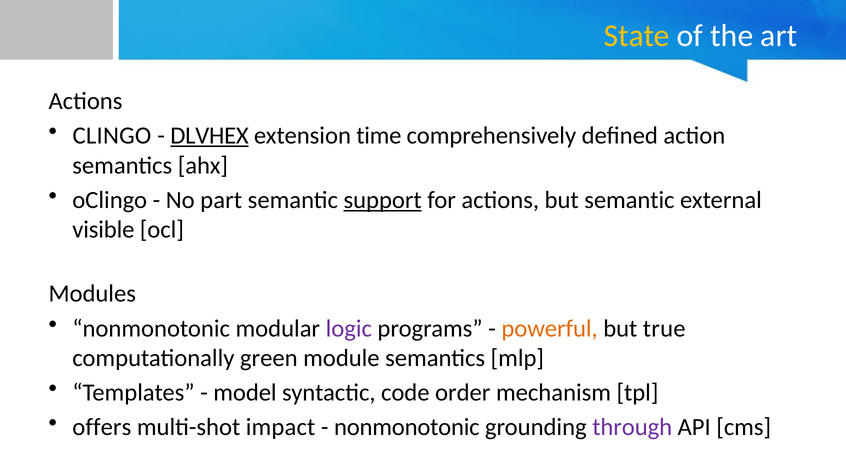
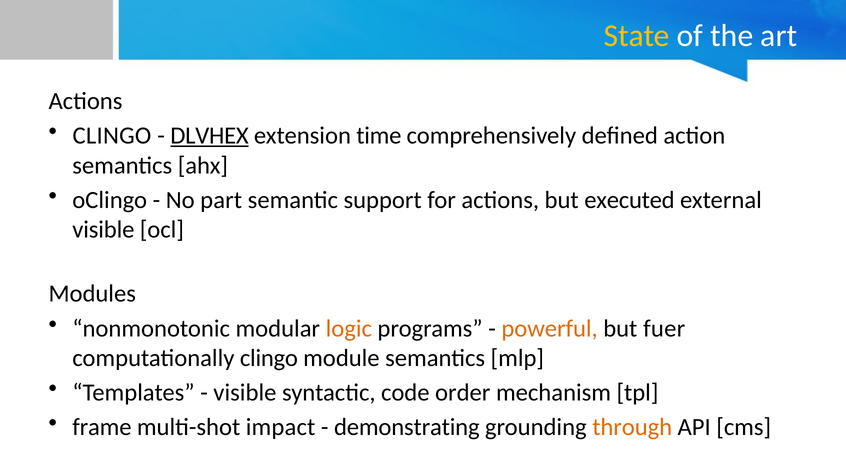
support underline: present -> none (383, 200)
but semantic: semantic -> executed (630, 200)
logic colour: purple -> orange (349, 328)
true: true -> fuer (664, 328)
computationally green: green -> clingo (269, 358)
model: model -> visible (245, 393)
offers: offers -> frame (102, 427)
nonmonotonic: nonmonotonic -> demonstrating (407, 427)
through colour: purple -> orange (632, 427)
